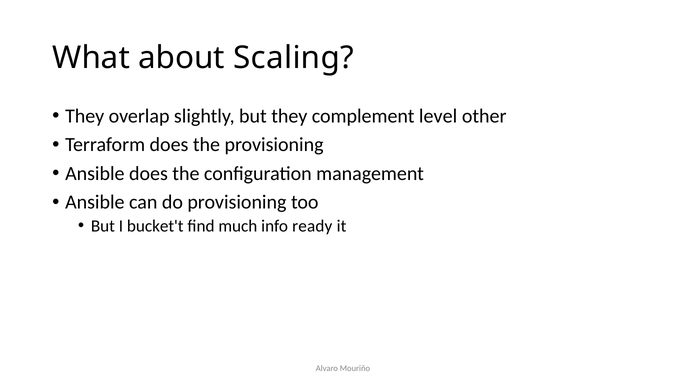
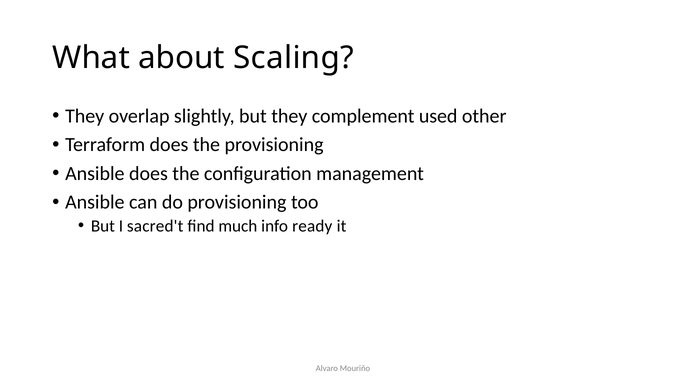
level: level -> used (438, 116)
bucket't: bucket't -> sacred't (155, 226)
